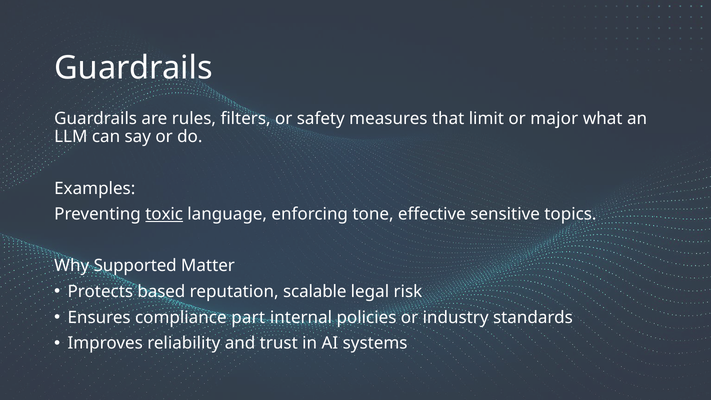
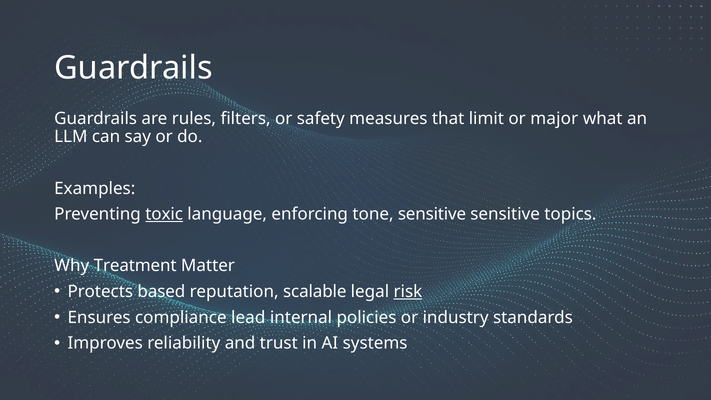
tone effective: effective -> sensitive (432, 214)
Supported: Supported -> Treatment (135, 266)
risk underline: none -> present (408, 292)
part: part -> lead (248, 317)
